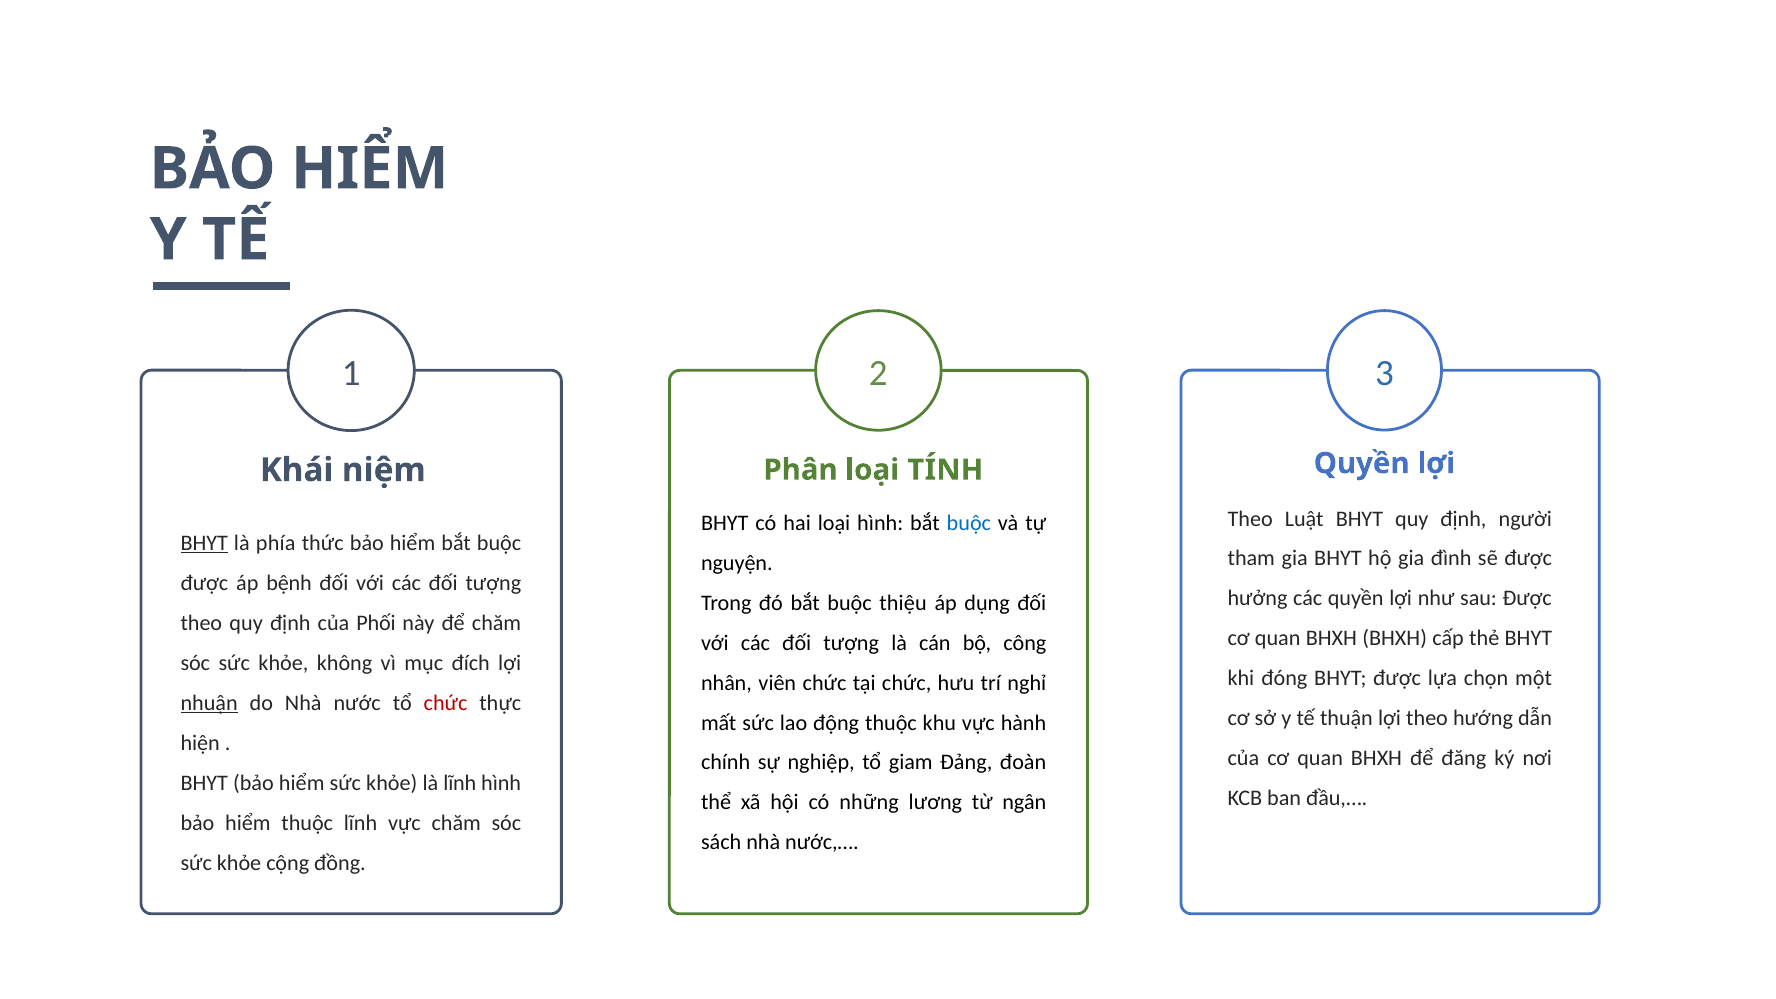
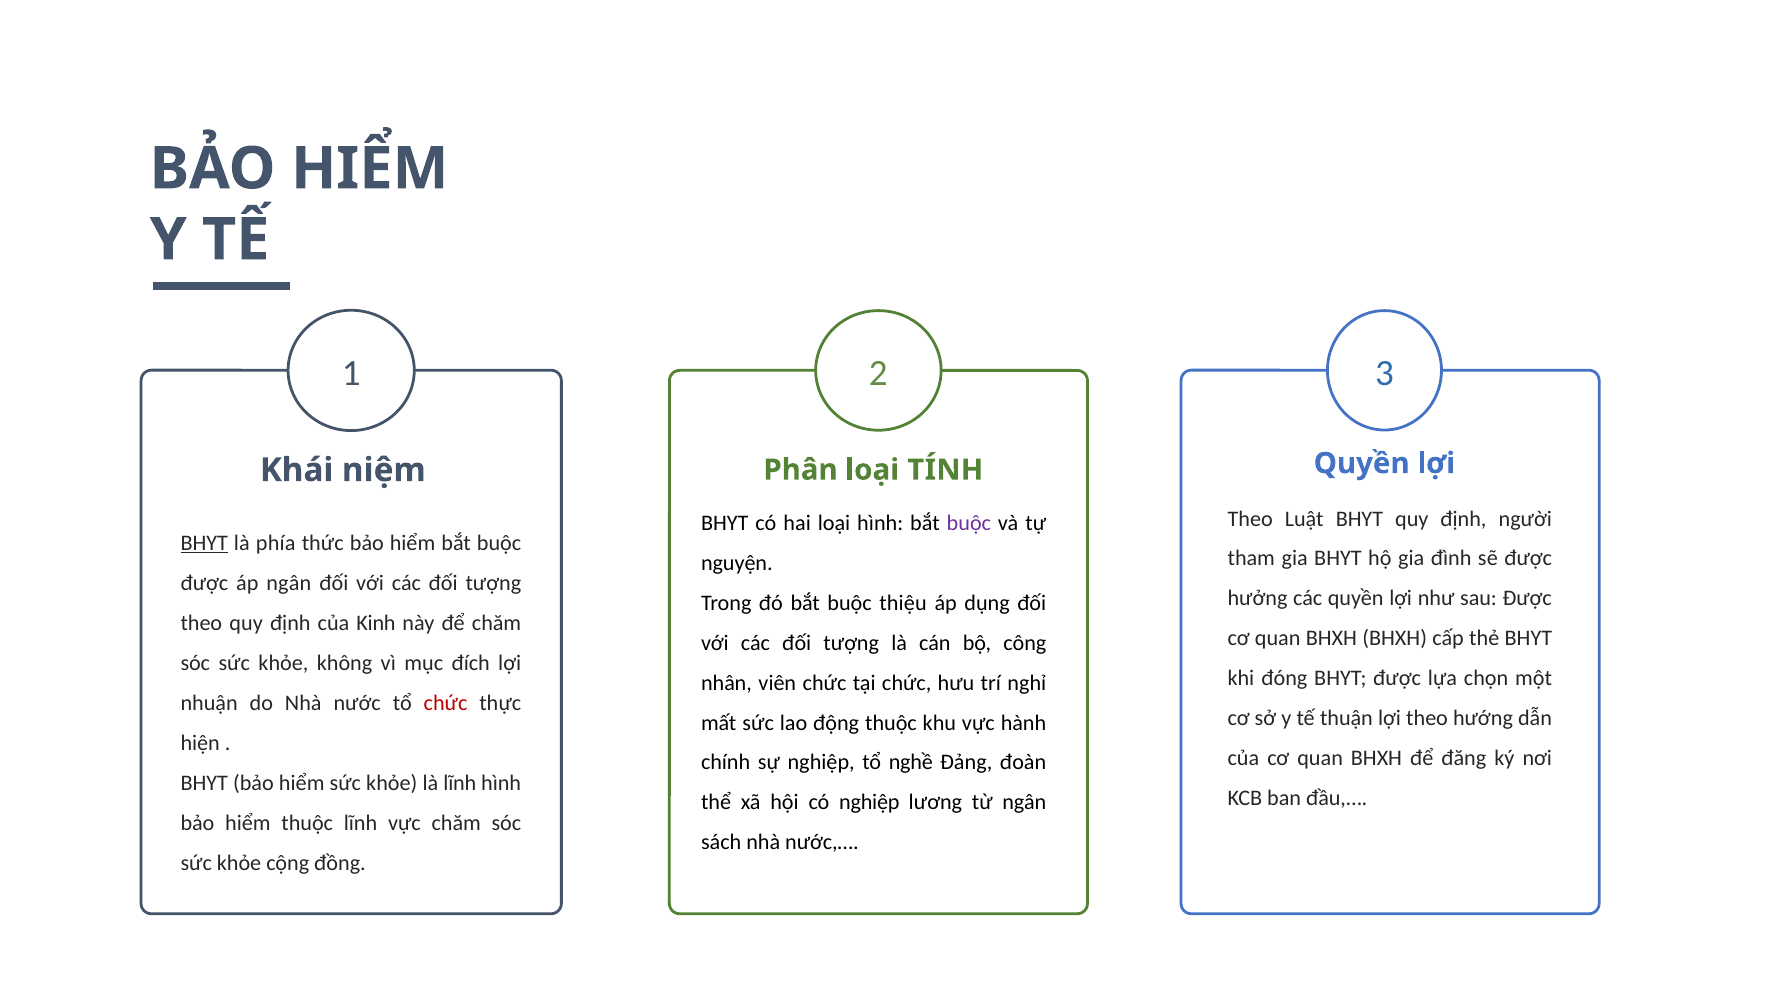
buộc colour: blue -> purple (969, 523)
áp bệnh: bệnh -> ngân (289, 583)
Phối: Phối -> Kinh (376, 623)
nhuận underline: present -> none (209, 703)
giam: giam -> nghề (911, 763)
có những: những -> nghiệp (869, 803)
